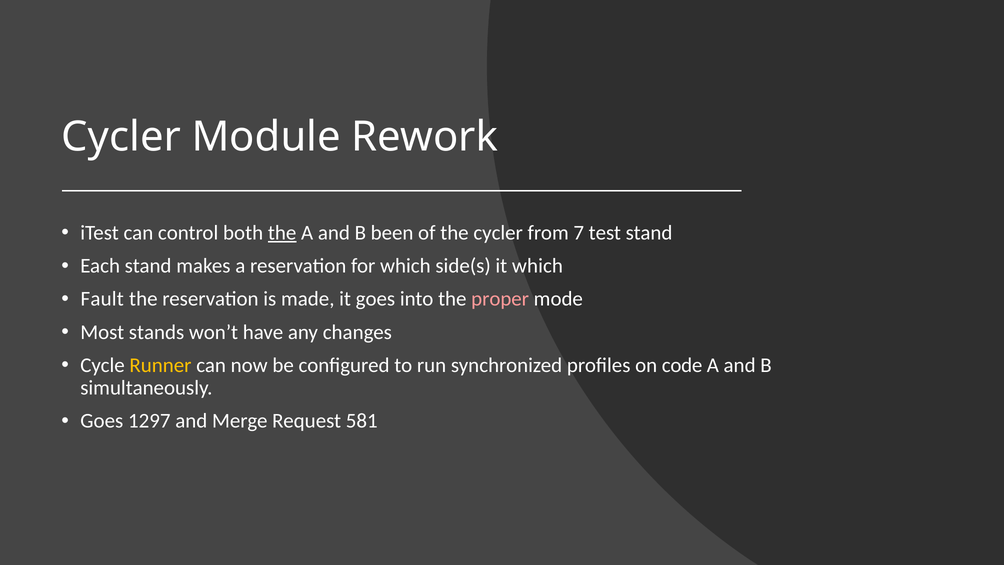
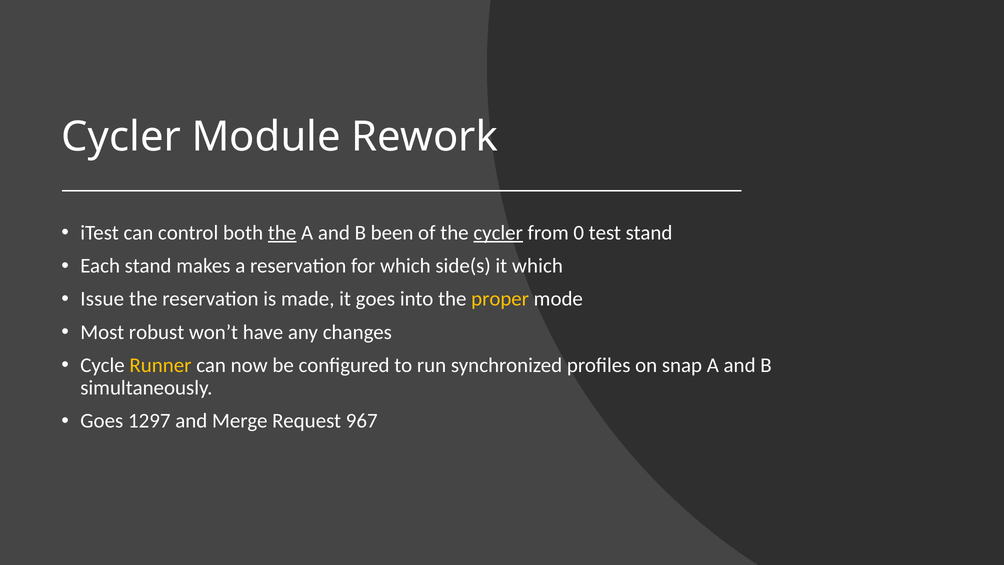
cycler underline: none -> present (498, 233)
7: 7 -> 0 (579, 233)
Fault: Fault -> Issue (102, 299)
proper colour: pink -> yellow (500, 299)
stands: stands -> robust (157, 332)
code: code -> snap (682, 365)
581: 581 -> 967 (362, 421)
